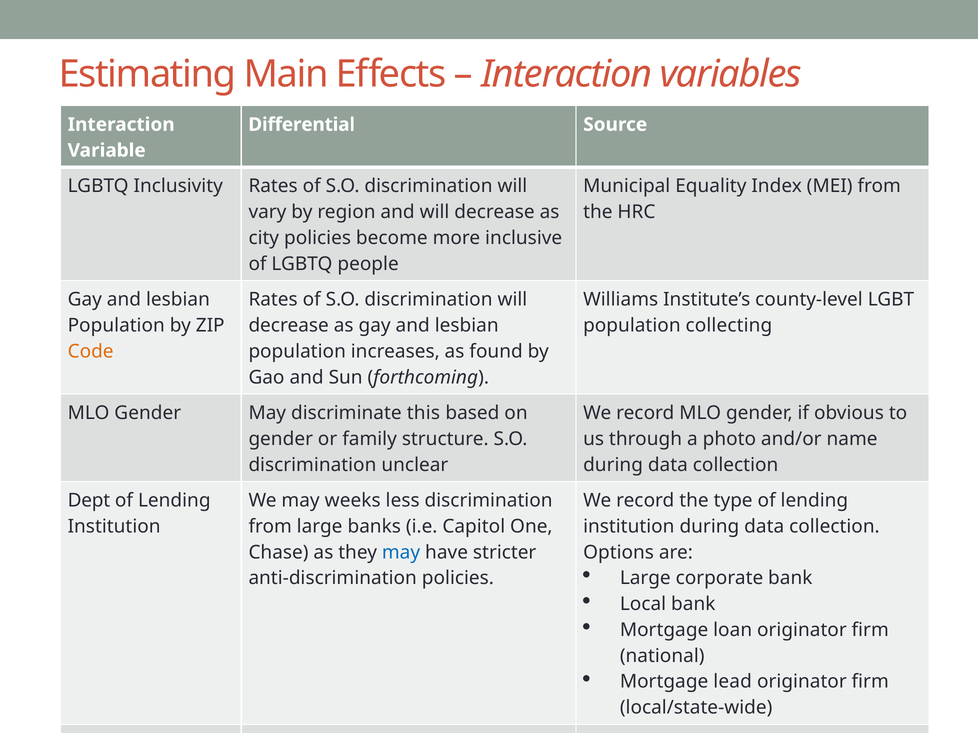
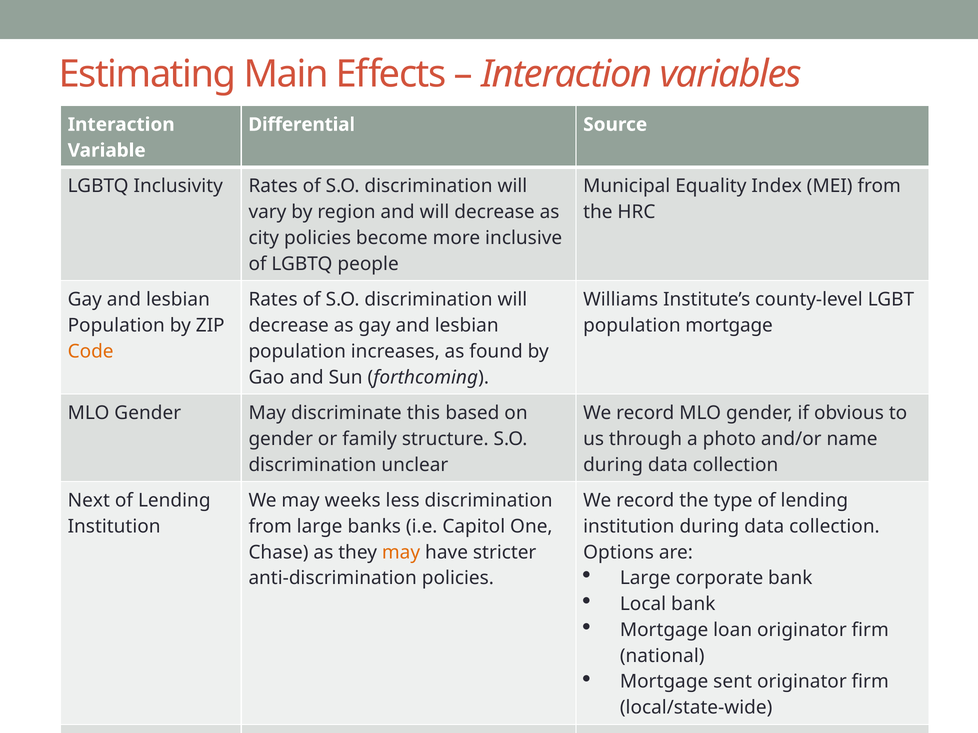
population collecting: collecting -> mortgage (729, 326)
Dept: Dept -> Next (89, 501)
may colour: blue -> orange (401, 553)
lead: lead -> sent (733, 682)
